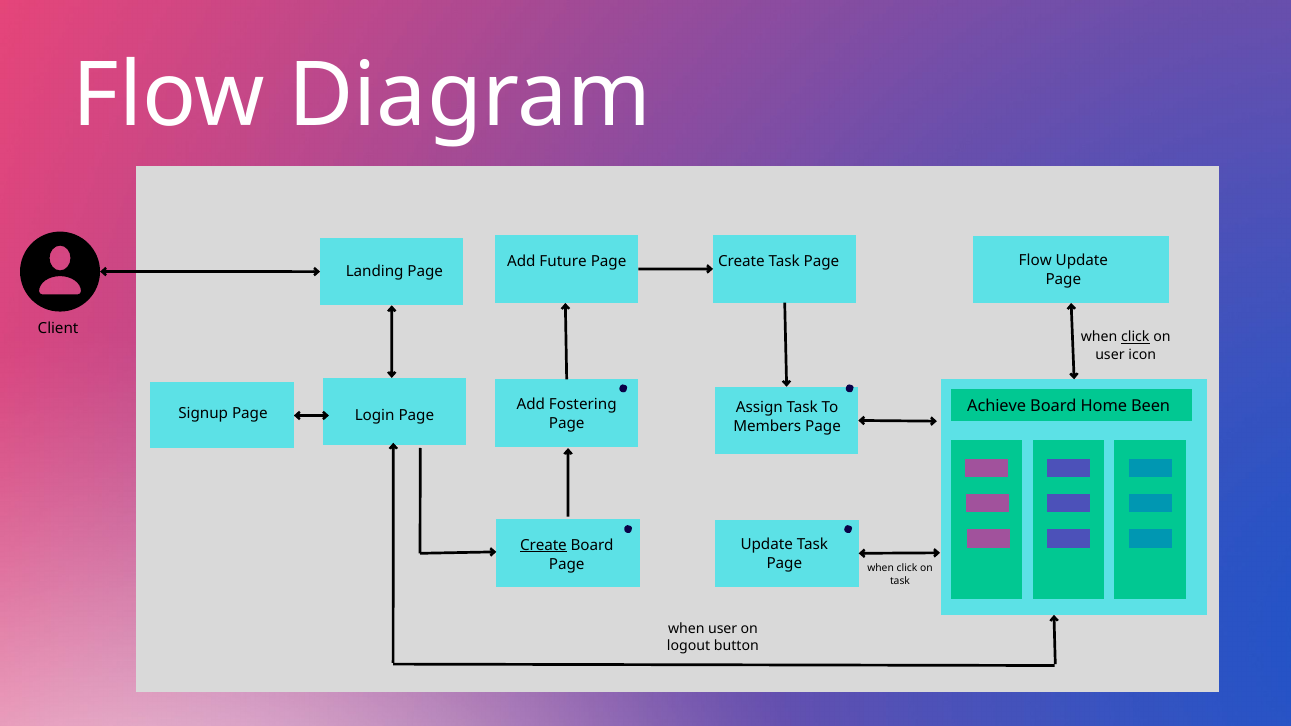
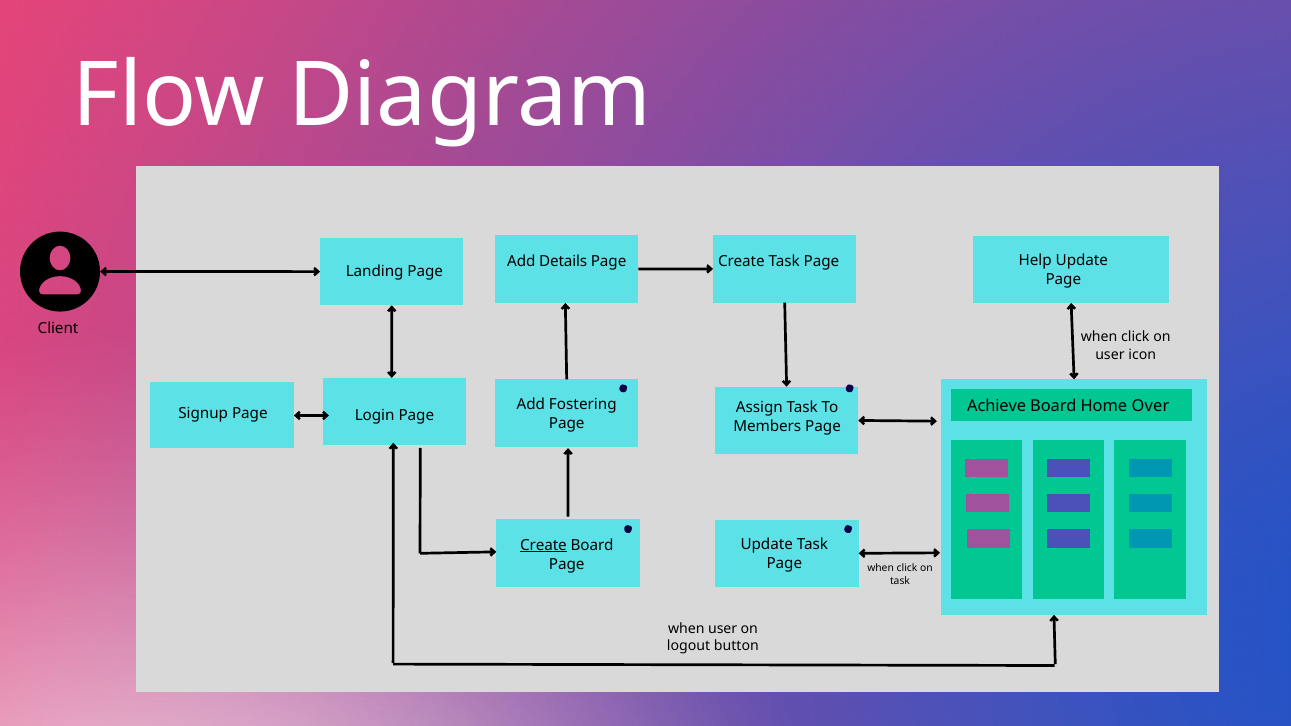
Flow: Flow -> Help (1035, 261)
Future: Future -> Details (563, 262)
click underline: present -> none (1135, 337)
Been: Been -> Over (1150, 406)
